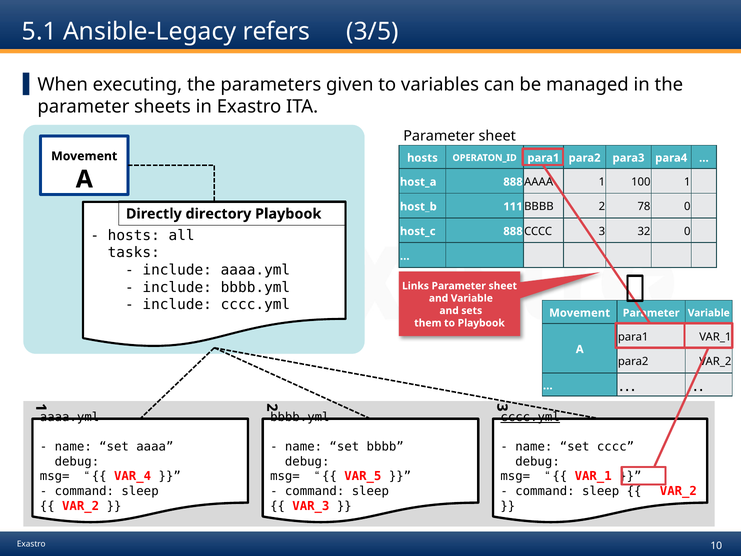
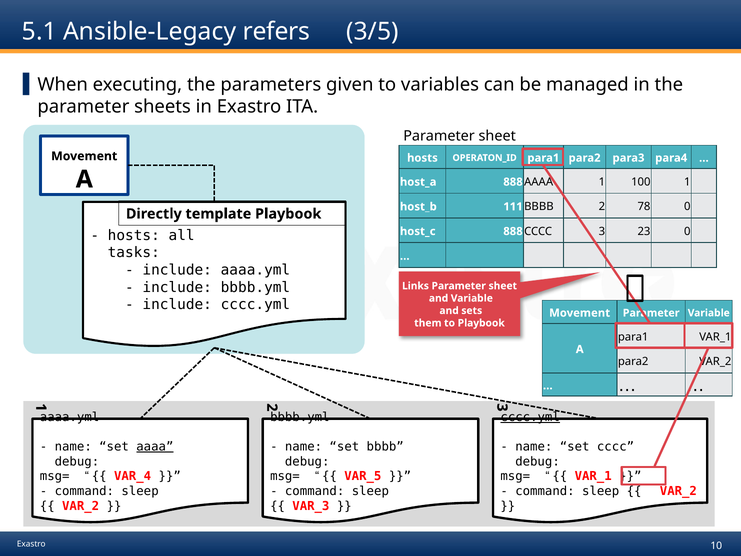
directory: directory -> template (218, 214)
32: 32 -> 23 (644, 231)
aaaa underline: none -> present (155, 447)
